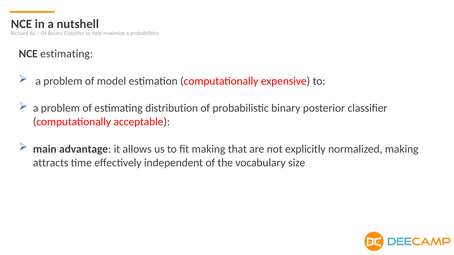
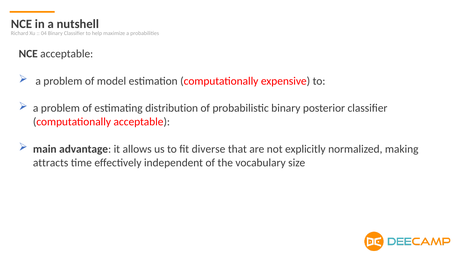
NCE estimating: estimating -> acceptable (67, 54)
fit making: making -> diverse (209, 149)
